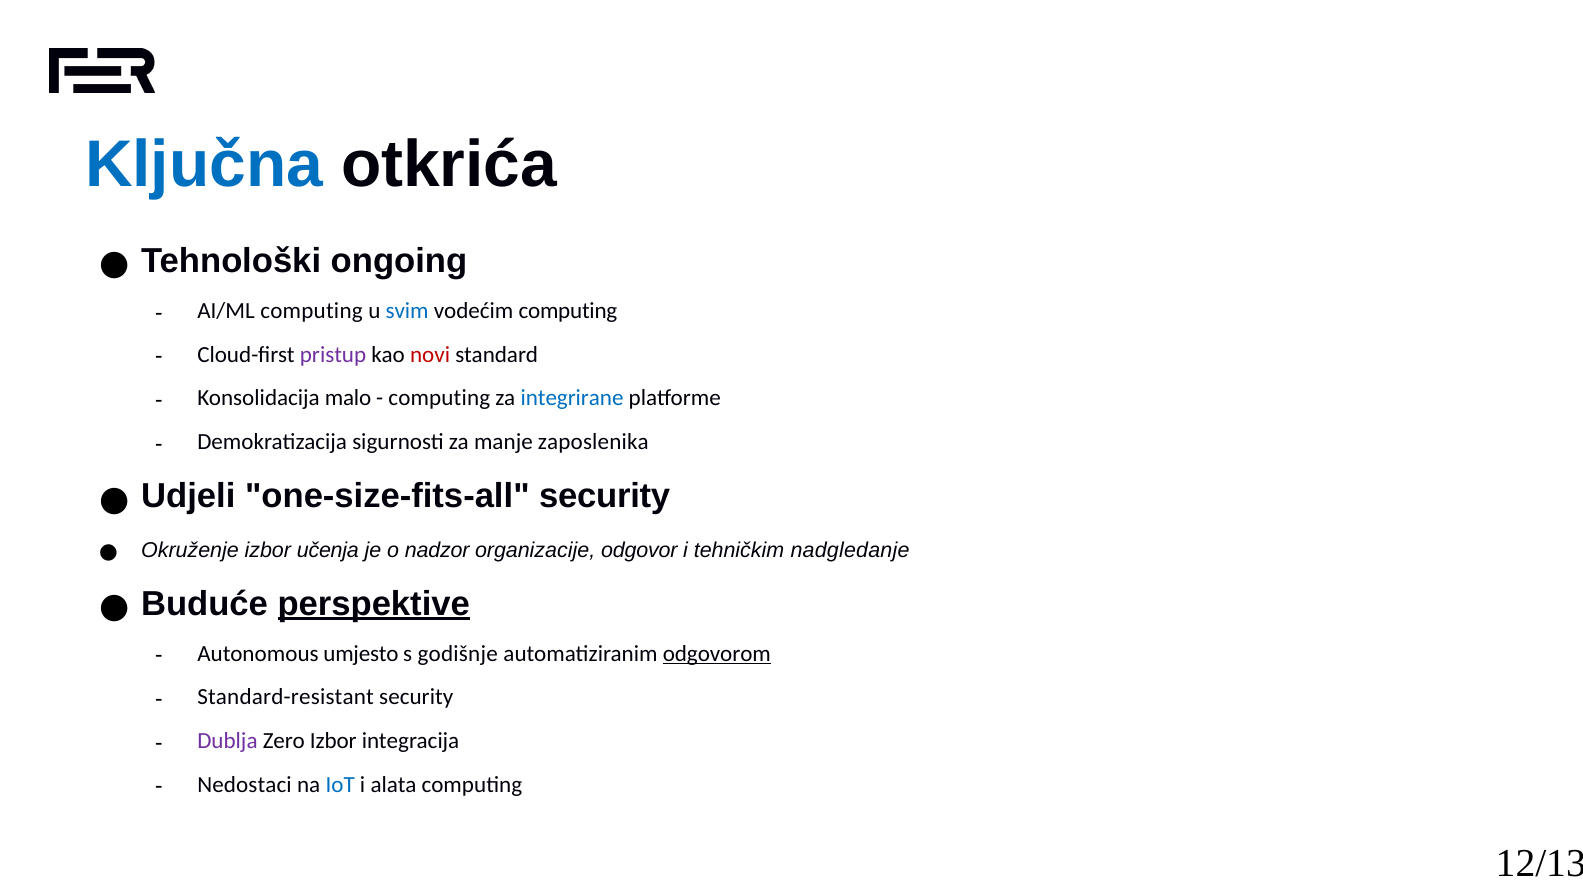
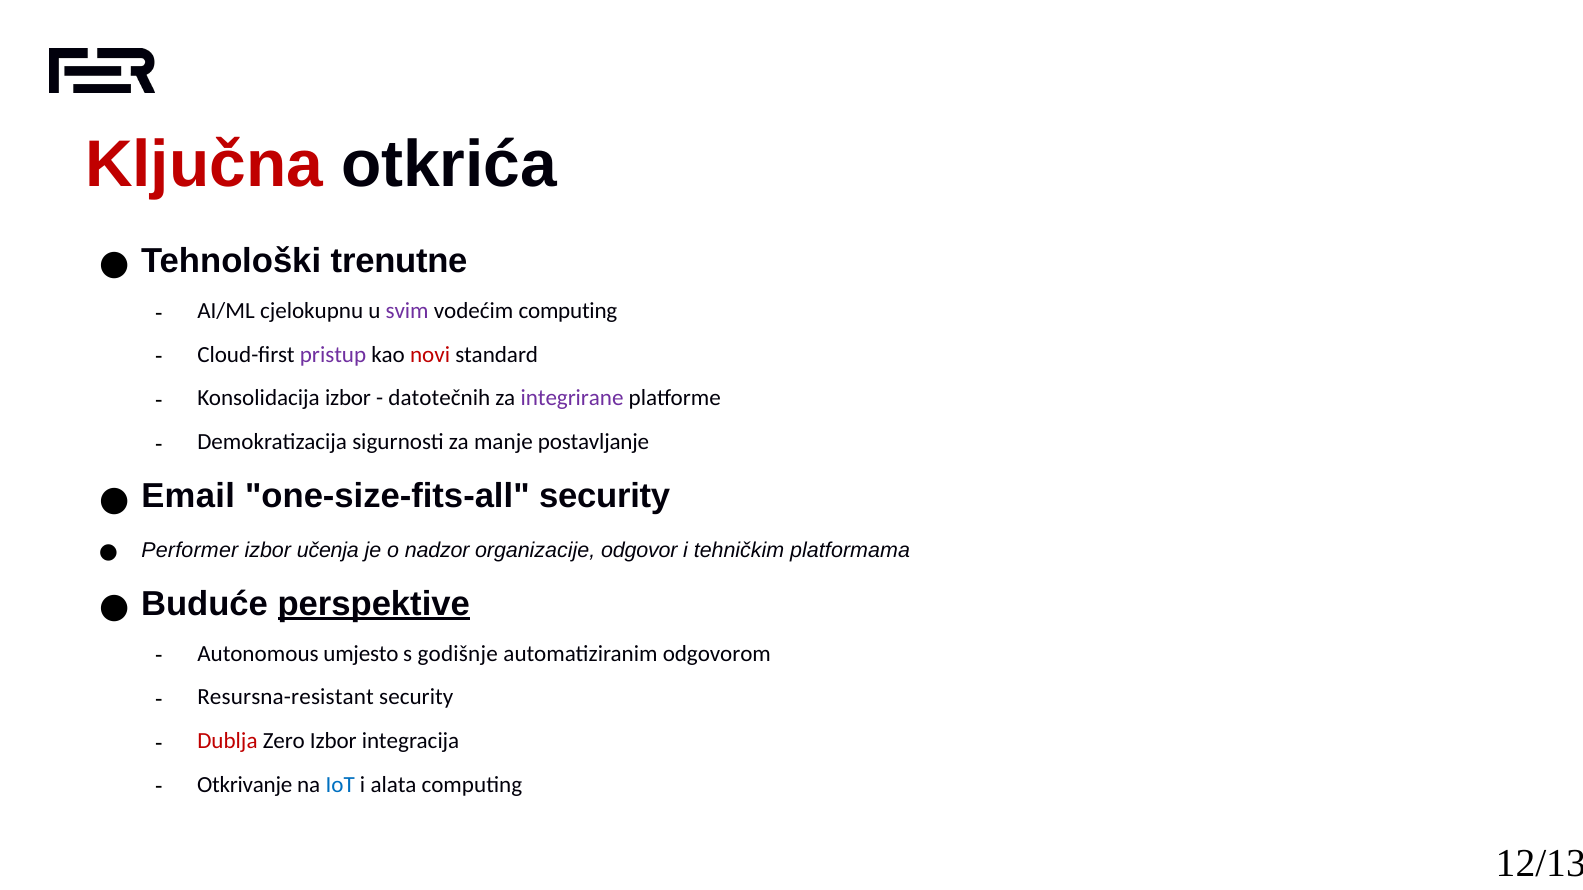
Ključna colour: blue -> red (204, 165)
ongoing: ongoing -> trenutne (399, 261)
AI/ML computing: computing -> cjelokupnu (312, 311)
svim colour: blue -> purple (407, 311)
Konsolidacija malo: malo -> izbor (348, 398)
computing: computing -> datotečnih (439, 398)
integrirane colour: blue -> purple (572, 398)
zaposlenika: zaposlenika -> postavljanje (594, 442)
Udjeli: Udjeli -> Email (188, 497)
Okruženje: Okruženje -> Performer (190, 550)
nadgledanje: nadgledanje -> platformama (850, 550)
odgovorom underline: present -> none (717, 654)
Standard-resistant: Standard-resistant -> Resursna-resistant (286, 698)
Dublja colour: purple -> red (227, 741)
Nedostaci: Nedostaci -> Otkrivanje (245, 785)
